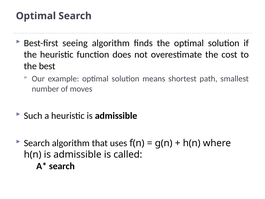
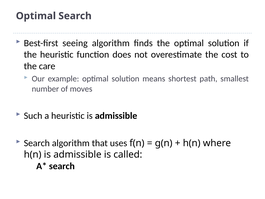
best: best -> care (47, 66)
